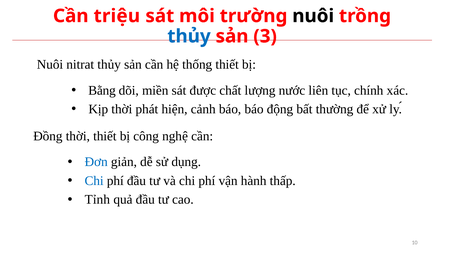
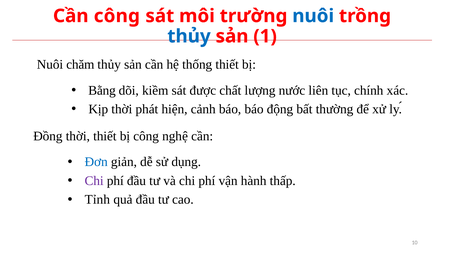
Cần triệu: triệu -> công (117, 16)
nuôi colour: black -> blue (313, 16)
3: 3 -> 1 (265, 36)
nitrat: nitrat -> chăm (80, 65)
miền: miền -> kiềm (155, 90)
Chi colour: blue -> purple (94, 181)
